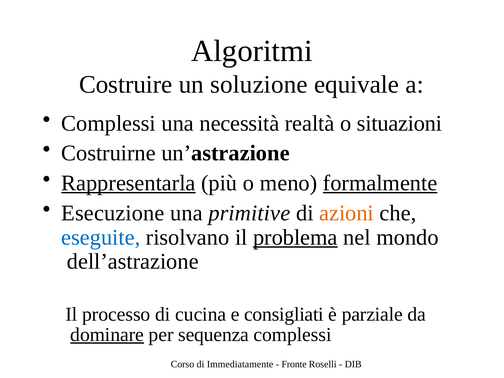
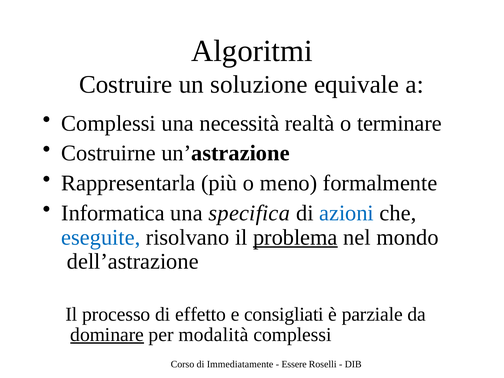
situazioni: situazioni -> terminare (399, 123)
Rappresentarla underline: present -> none (128, 183)
formalmente underline: present -> none (380, 183)
Esecuzione: Esecuzione -> Informatica (113, 213)
primitive: primitive -> specifica (249, 213)
azioni colour: orange -> blue (347, 213)
cucina: cucina -> effetto (201, 314)
sequenza: sequenza -> modalità (213, 335)
Fronte: Fronte -> Essere (294, 364)
